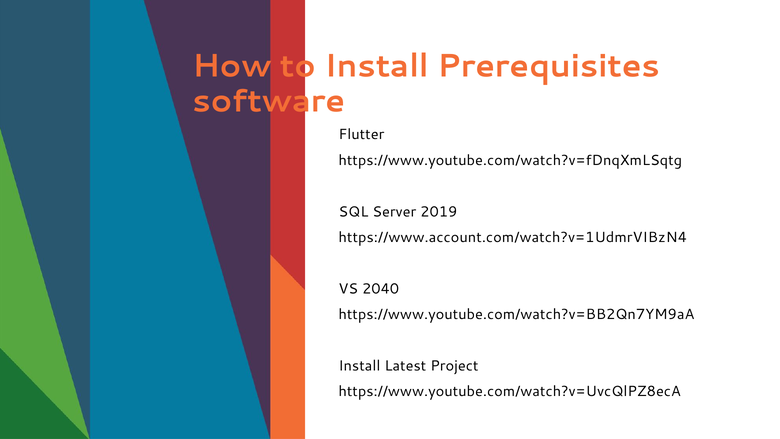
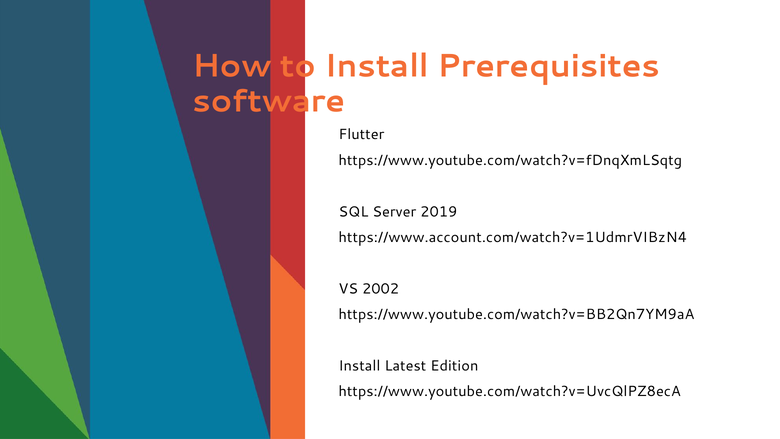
2040: 2040 -> 2002 (381, 289)
Project: Project -> Edition (454, 366)
